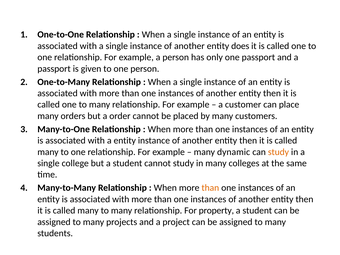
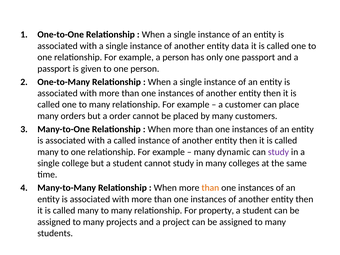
does: does -> data (240, 46)
a entity: entity -> called (125, 141)
study colour: orange -> purple (278, 152)
